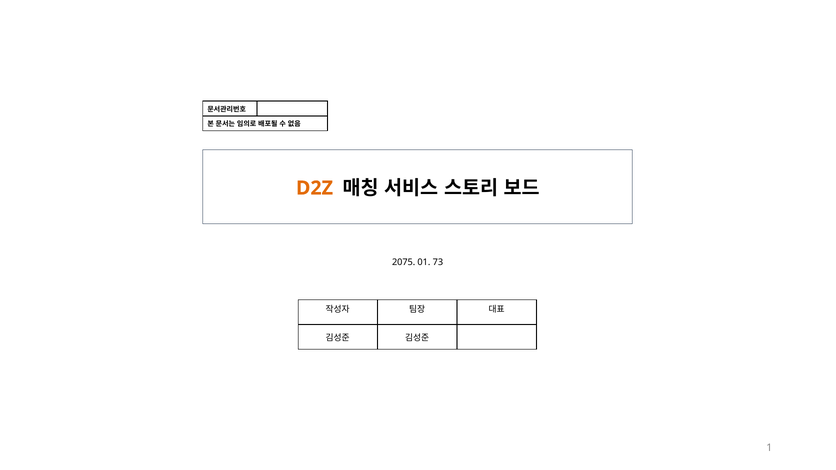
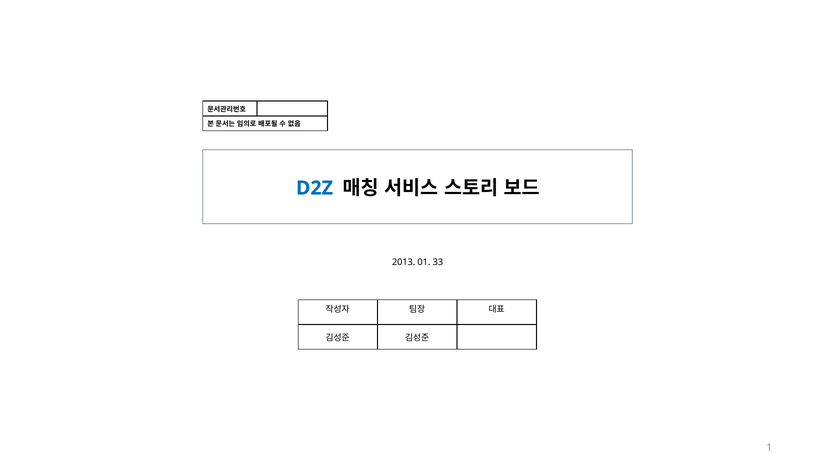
D2Z colour: orange -> blue (315, 188)
2075: 2075 -> 2013 (404, 262)
73: 73 -> 33 (438, 262)
